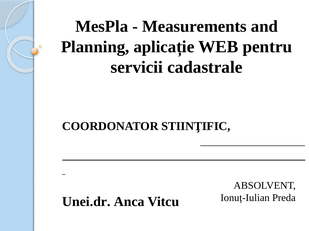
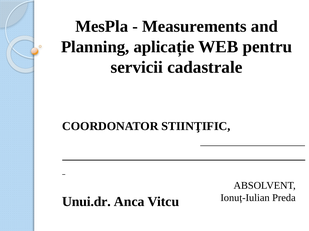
Unei.dr: Unei.dr -> Unui.dr (86, 202)
